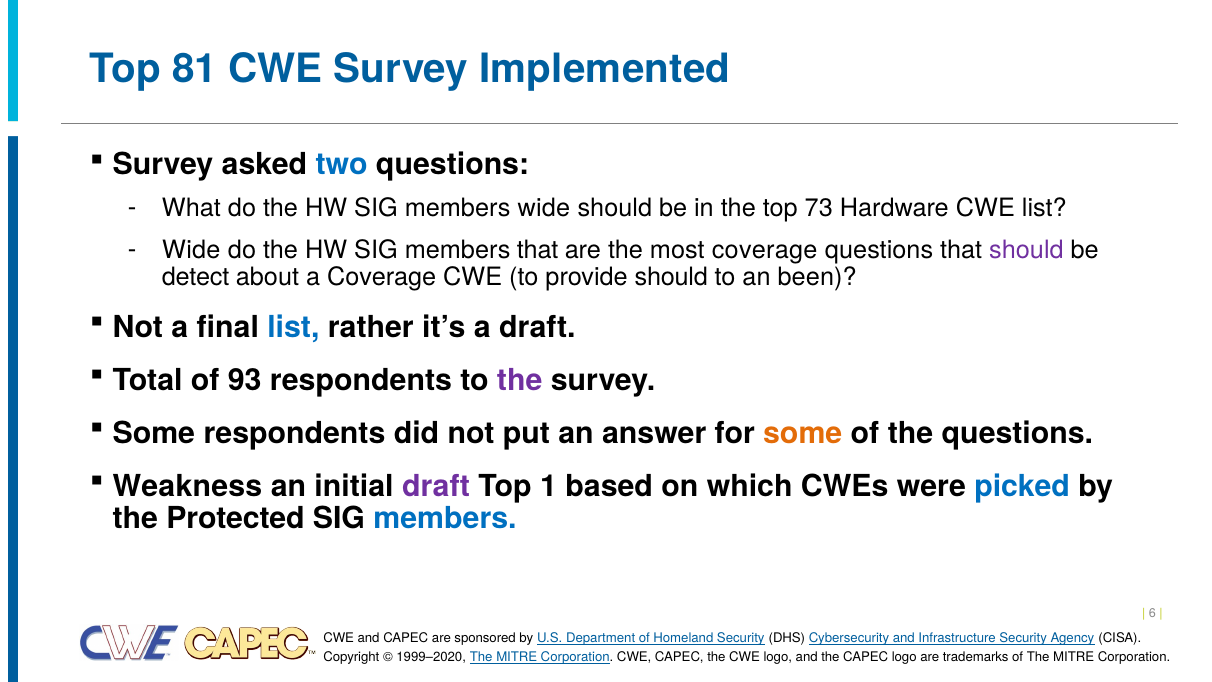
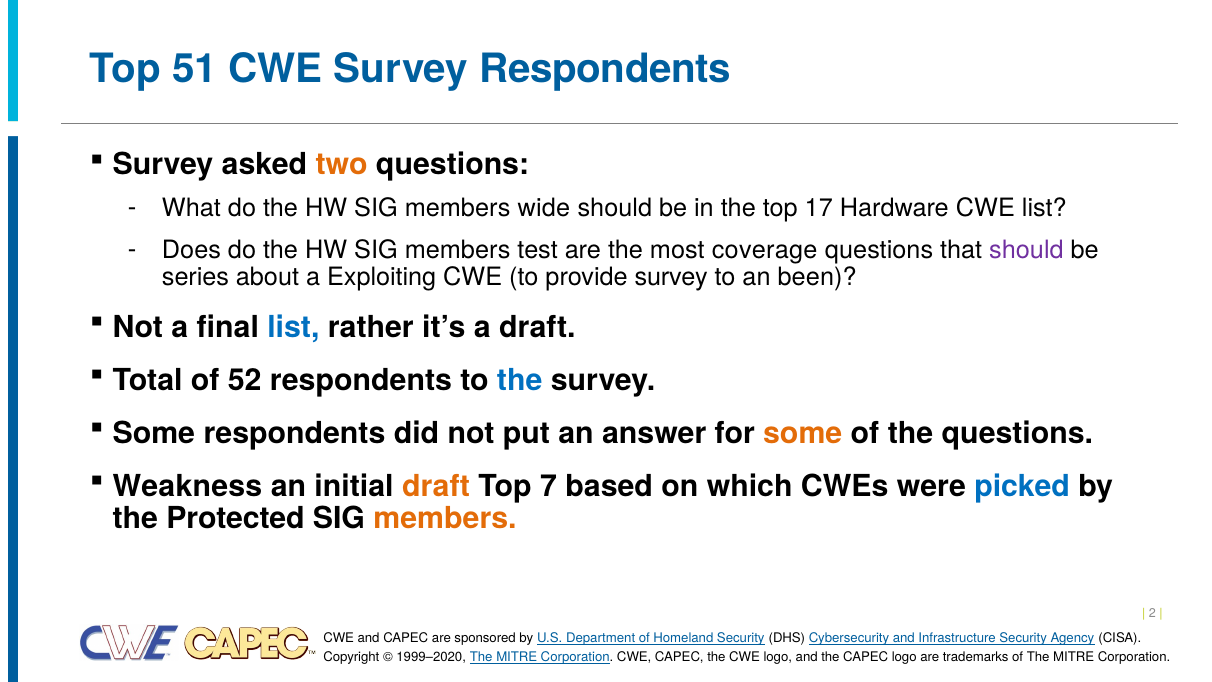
81: 81 -> 51 (195, 69)
Survey Implemented: Implemented -> Respondents (605, 69)
two colour: blue -> orange (342, 165)
73: 73 -> 17 (819, 209)
Wide: Wide -> Does (191, 250)
members that: that -> test (538, 250)
detect: detect -> series (195, 277)
a Coverage: Coverage -> Exploiting (382, 277)
provide should: should -> survey (671, 277)
93: 93 -> 52 (245, 380)
the colour: purple -> blue (520, 380)
draft colour: purple -> orange (436, 486)
1: 1 -> 7 (548, 486)
members colour: blue -> orange (445, 519)
6: 6 -> 2 (1152, 613)
